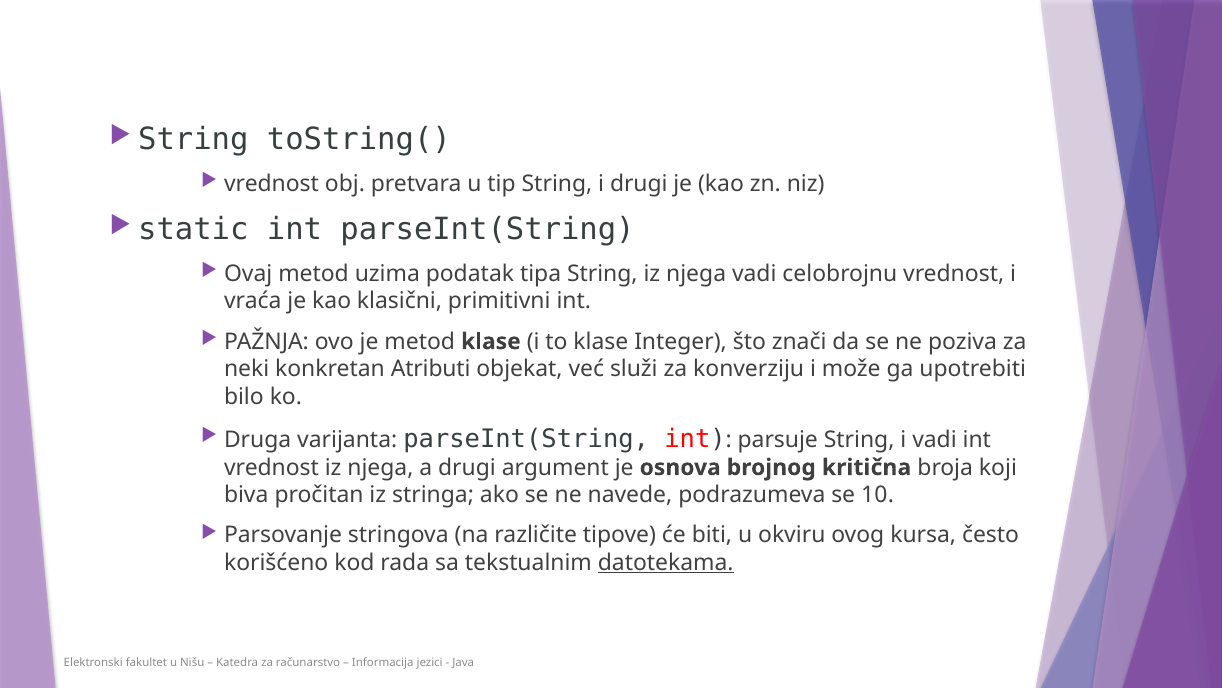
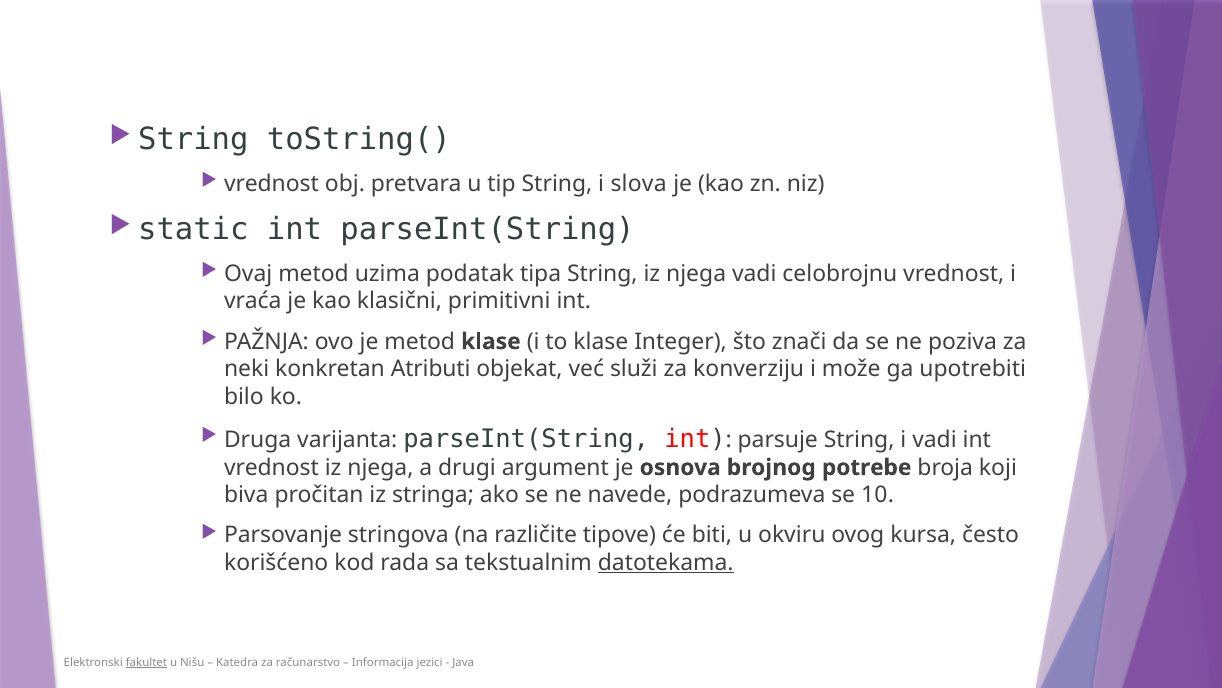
i drugi: drugi -> slova (639, 184)
kritična: kritična -> potrebe (867, 467)
fakultet underline: none -> present (146, 662)
